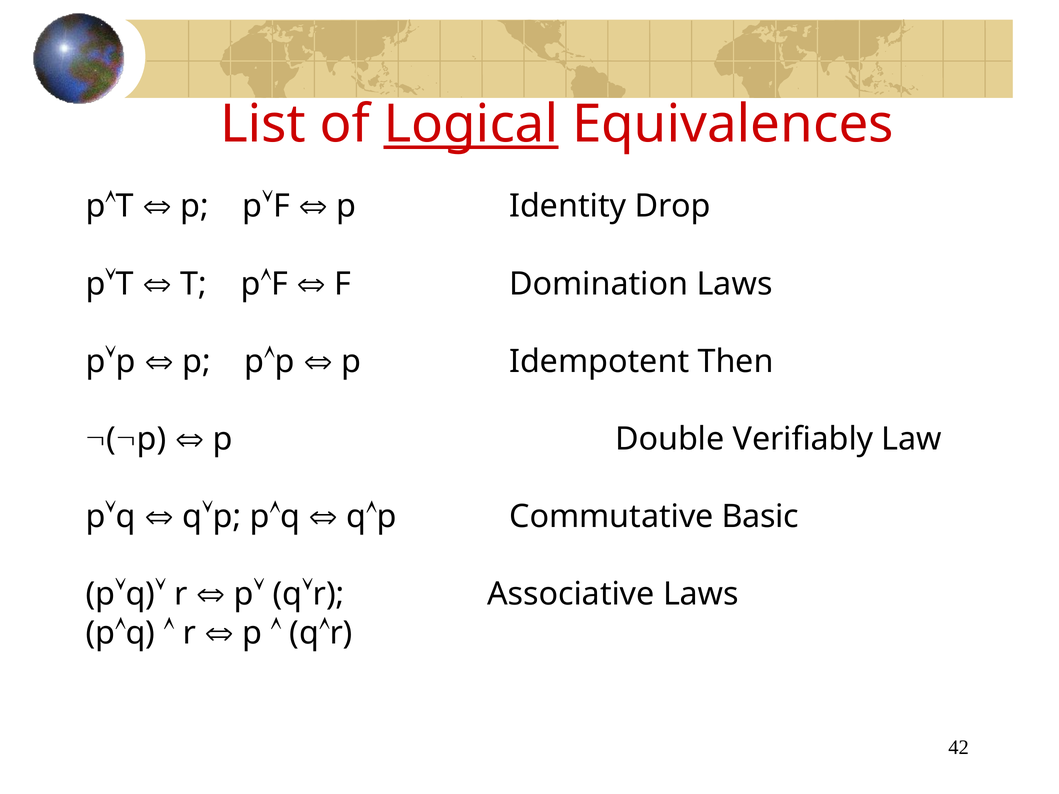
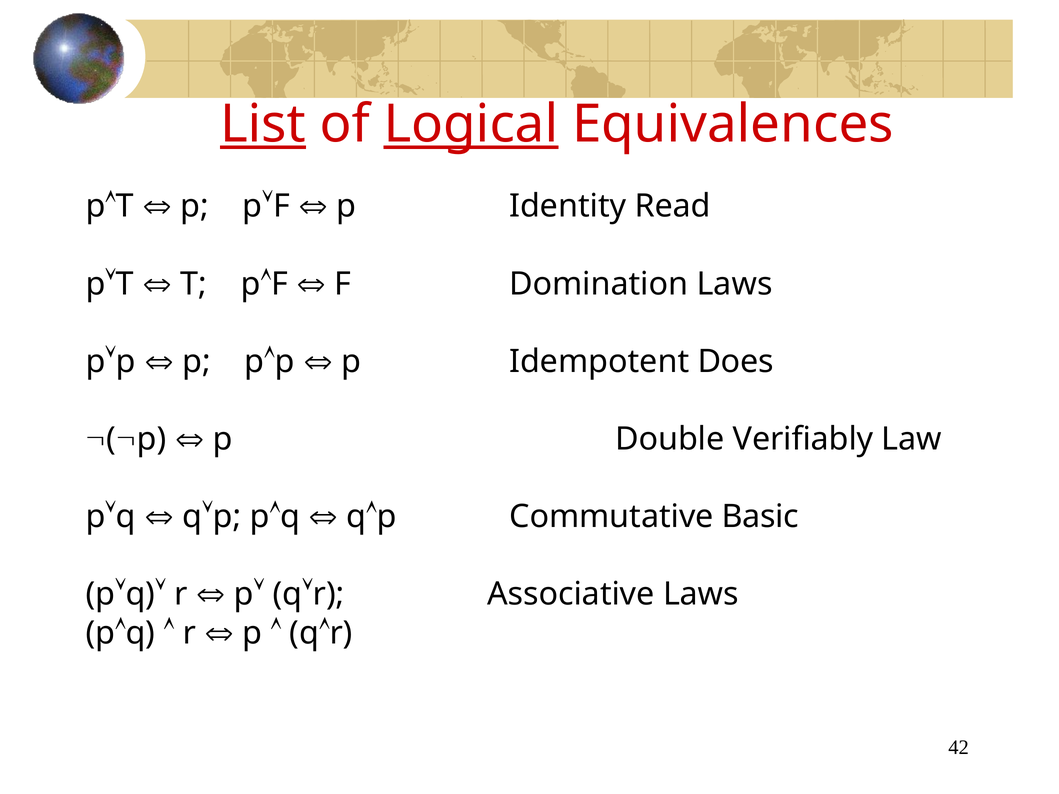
List underline: none -> present (263, 125)
Drop: Drop -> Read (673, 206)
Then: Then -> Does (736, 362)
